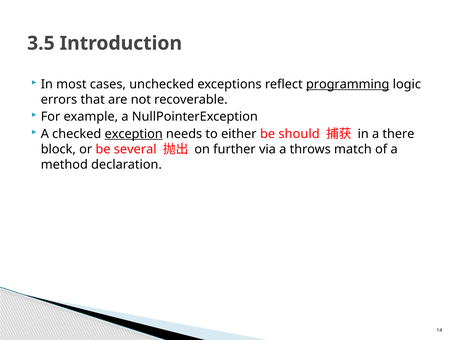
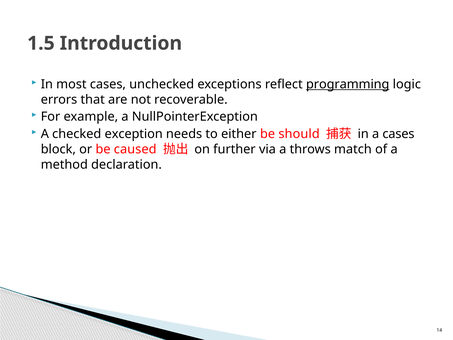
3.5: 3.5 -> 1.5 (41, 43)
exception underline: present -> none (134, 134)
a there: there -> cases (398, 134)
several: several -> caused (135, 149)
